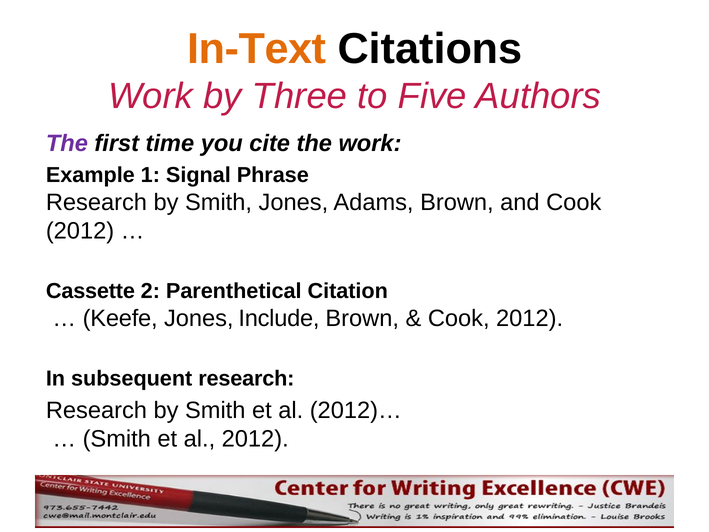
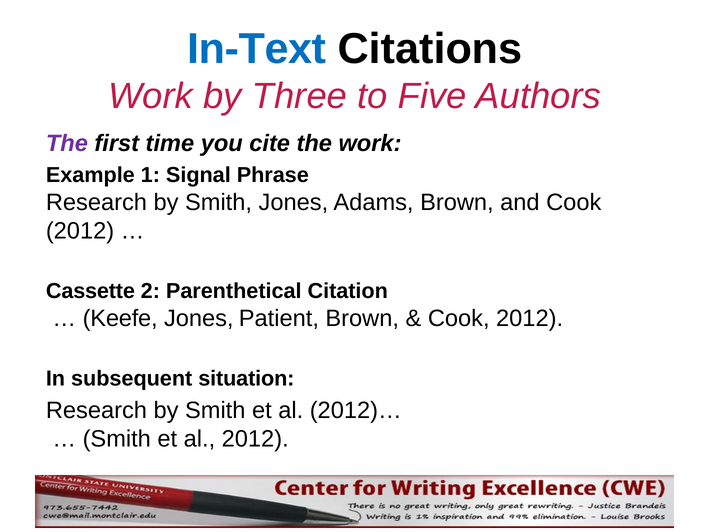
In-Text colour: orange -> blue (257, 49)
Include: Include -> Patient (279, 318)
subsequent research: research -> situation (246, 378)
